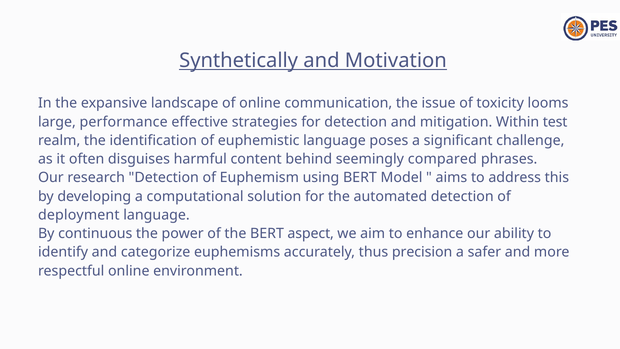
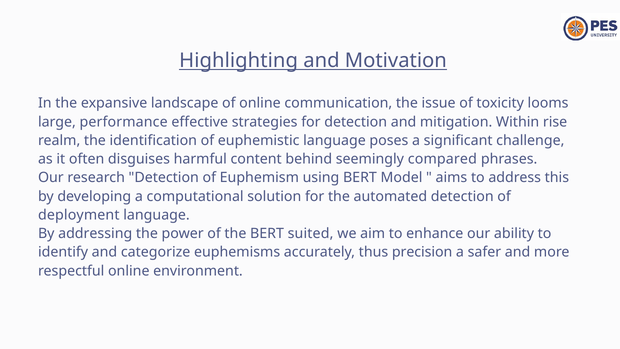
Synthetically: Synthetically -> Highlighting (239, 60)
test: test -> rise (555, 122)
continuous: continuous -> addressing (95, 233)
aspect: aspect -> suited (311, 233)
